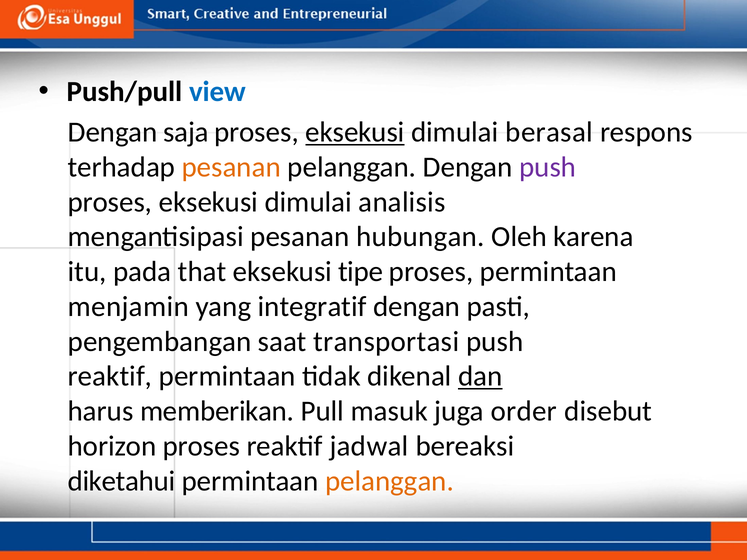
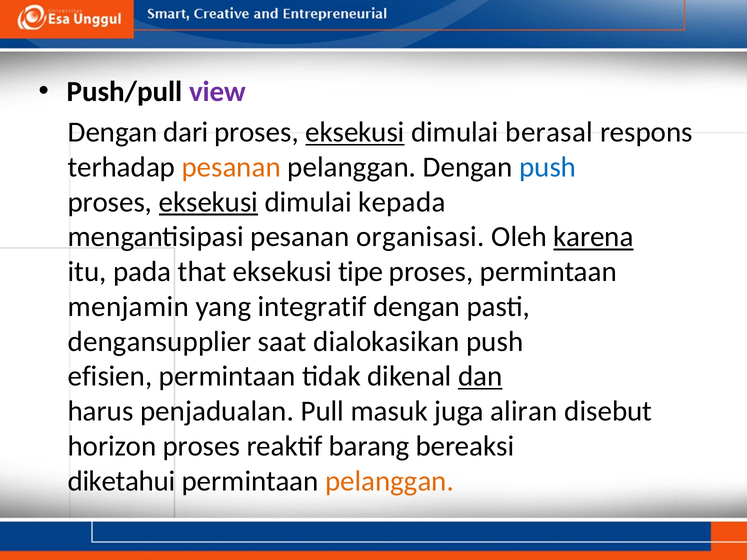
view colour: blue -> purple (218, 92)
saja: saja -> dari (186, 132)
push colour: purple -> blue (548, 167)
eksekusi underline: none -> present (208, 202)
analisis: analisis -> kepada (402, 202)
hubungan: hubungan -> organisasi (420, 237)
karena underline: none -> present (593, 237)
pengembangan: pengembangan -> dengansupplier (160, 342)
transportasi: transportasi -> dialokasikan (386, 342)
reaktif: reaktif -> efisien (110, 377)
memberikan: memberikan -> penjadualan (217, 411)
order: order -> aliran (524, 411)
jadwal: jadwal -> barang (369, 446)
